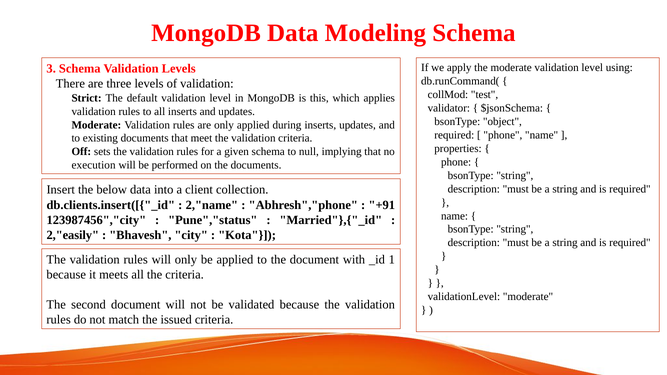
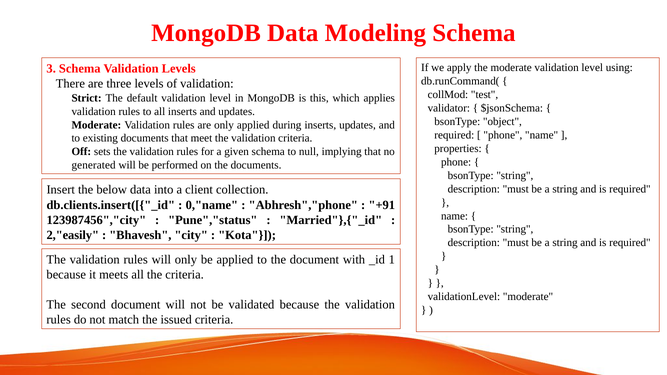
execution: execution -> generated (94, 165)
2,"name: 2,"name -> 0,"name (212, 205)
